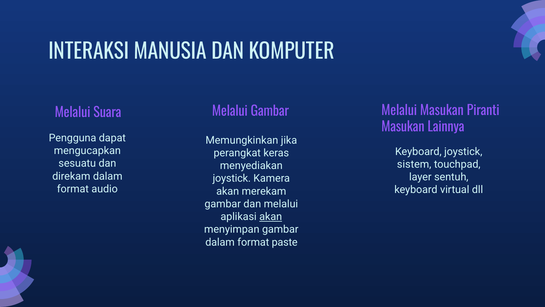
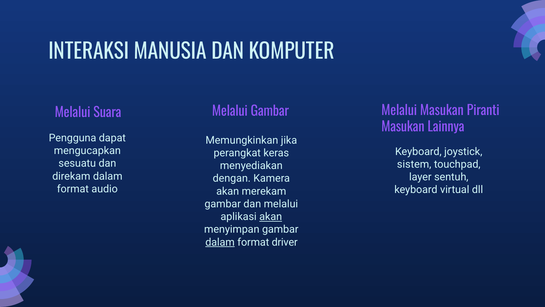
joystick: joystick -> dengan (232, 178)
dalam underline: none -> present (220, 242)
paste: paste -> driver (285, 242)
